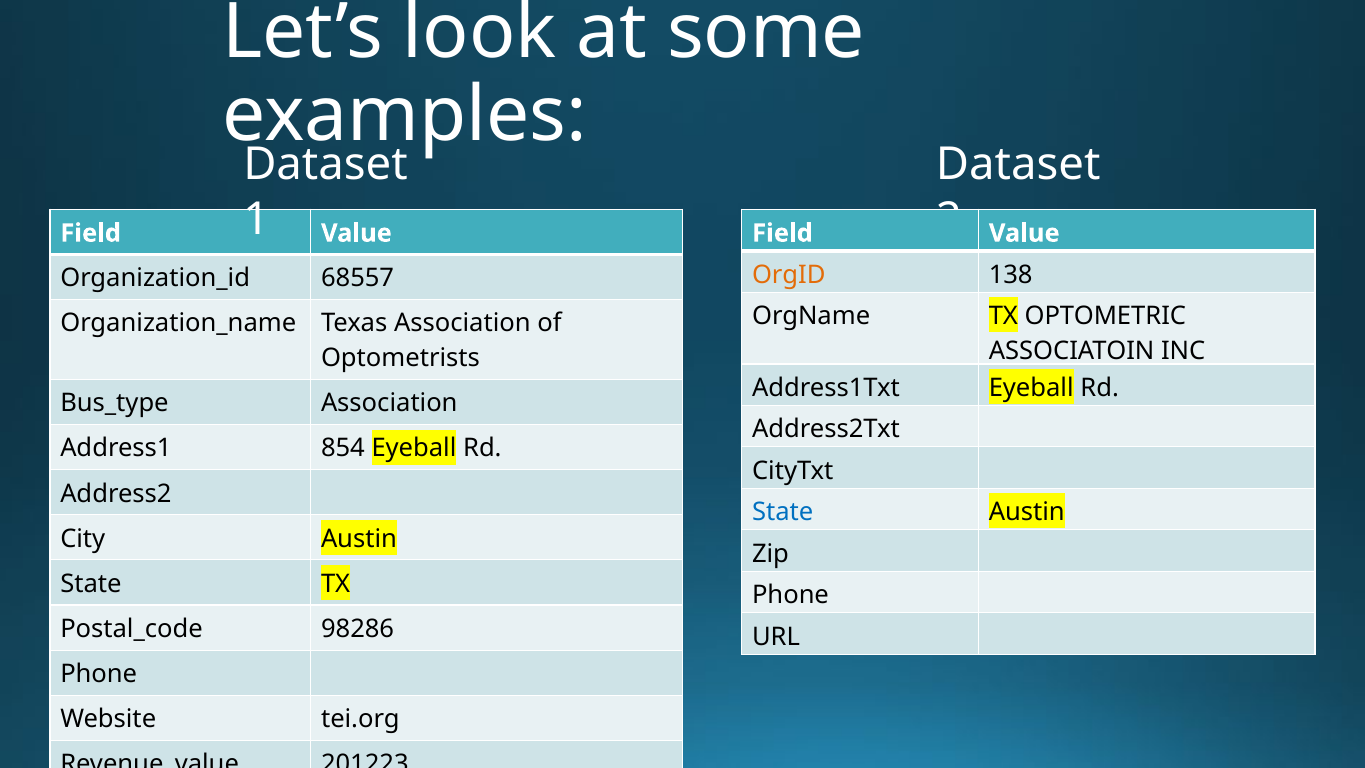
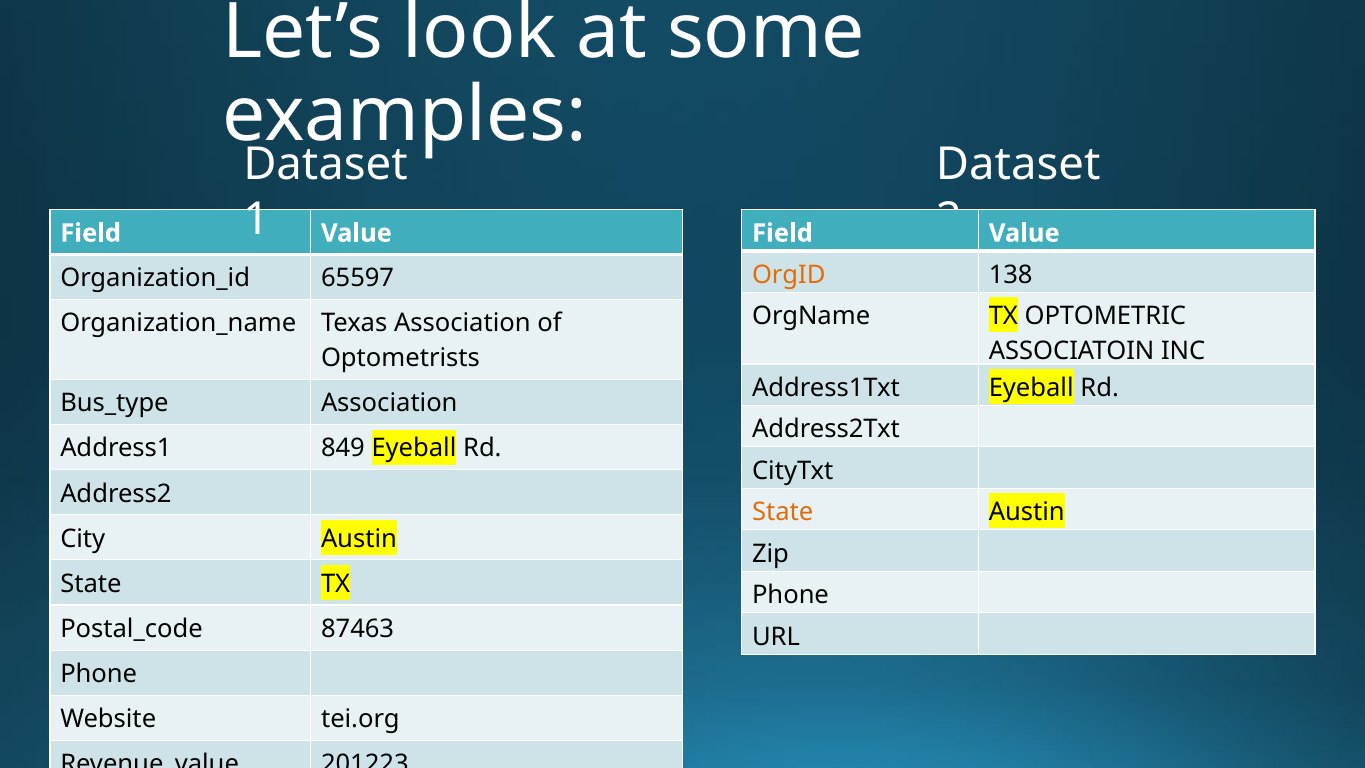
68557: 68557 -> 65597 (358, 278)
854: 854 -> 849 (343, 448)
State colour: blue -> orange (783, 512)
98286: 98286 -> 87463 (358, 629)
